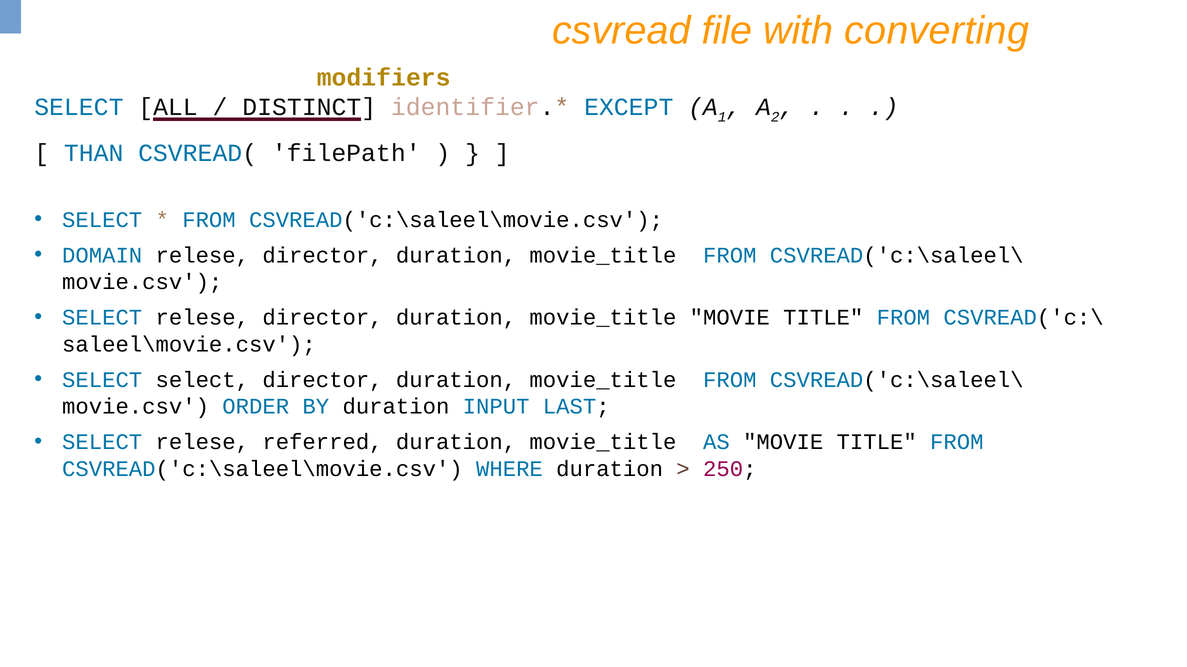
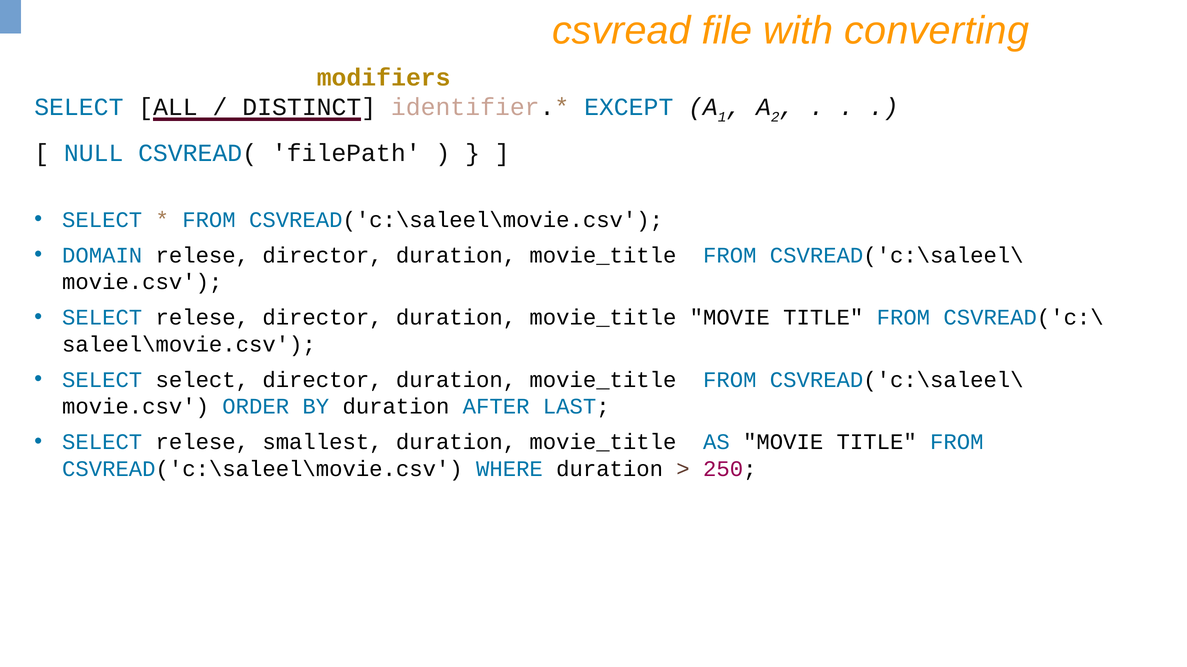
THAN: THAN -> NULL (94, 153)
INPUT: INPUT -> AFTER (496, 407)
referred: referred -> smallest (323, 442)
